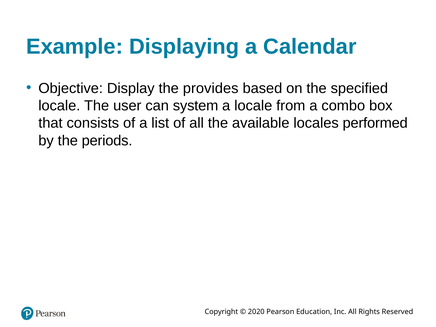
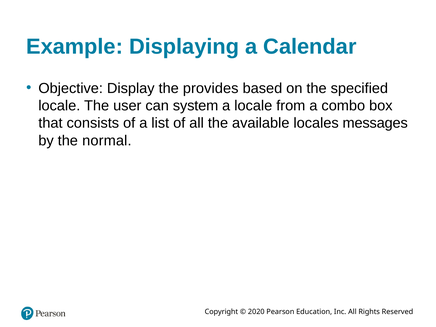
performed: performed -> messages (375, 123)
periods: periods -> normal (107, 141)
